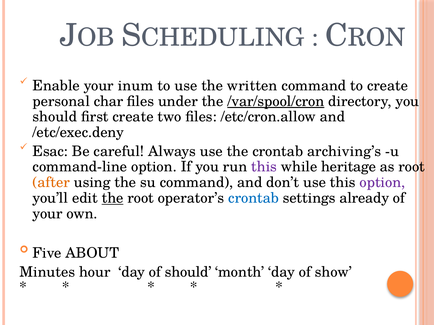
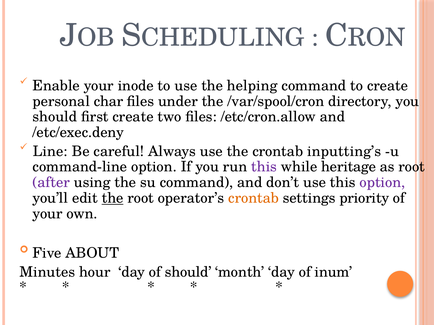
inum: inum -> inode (136, 86)
written: written -> helping (252, 86)
/var/spool/cron underline: present -> none (276, 101)
Esac: Esac -> Line (50, 152)
archiving’s: archiving’s -> inputting’s (344, 152)
after colour: orange -> purple (51, 183)
crontab colour: blue -> orange (254, 198)
already: already -> priority (364, 198)
show: show -> inum (333, 272)
